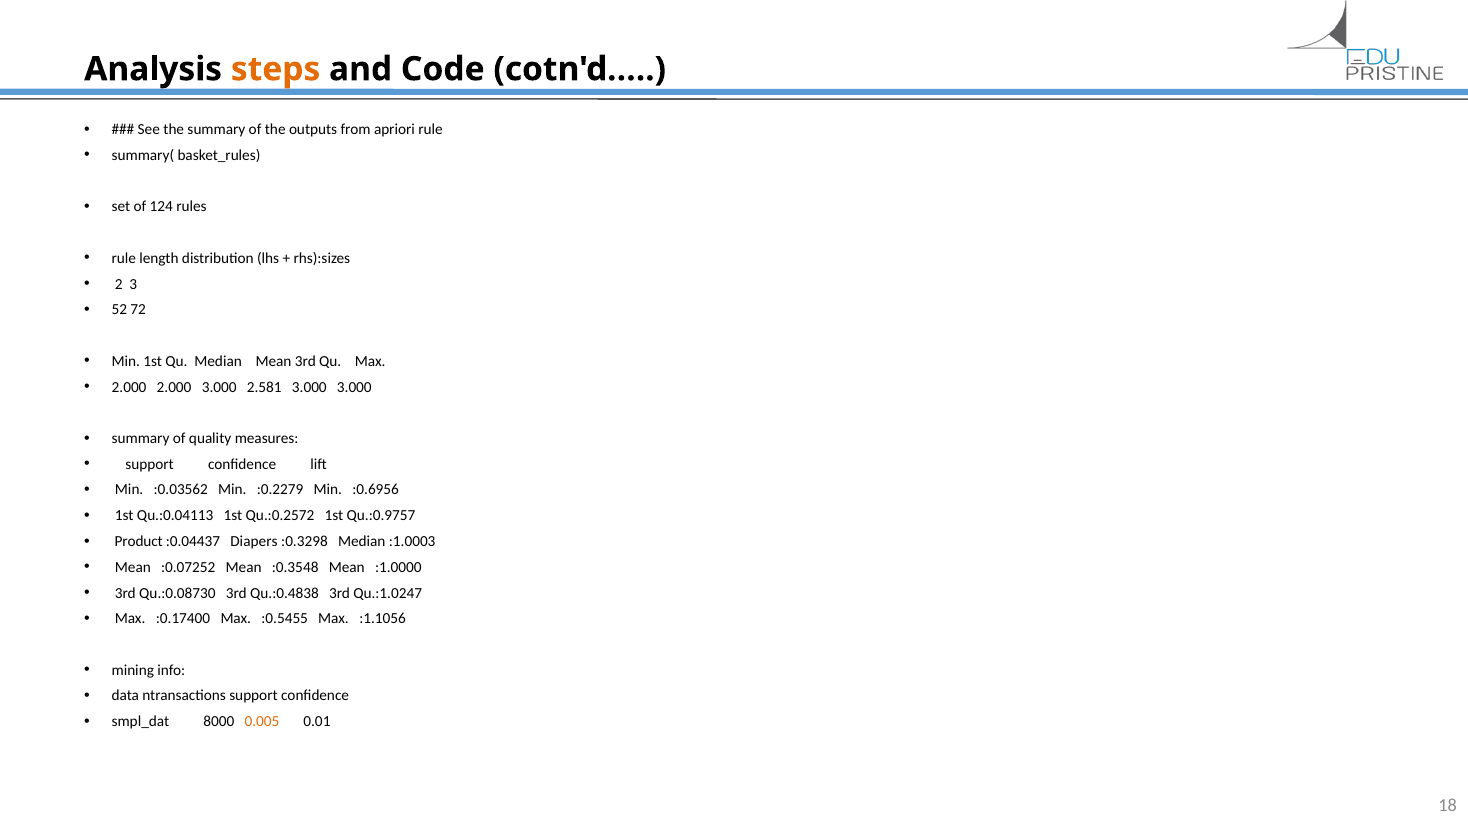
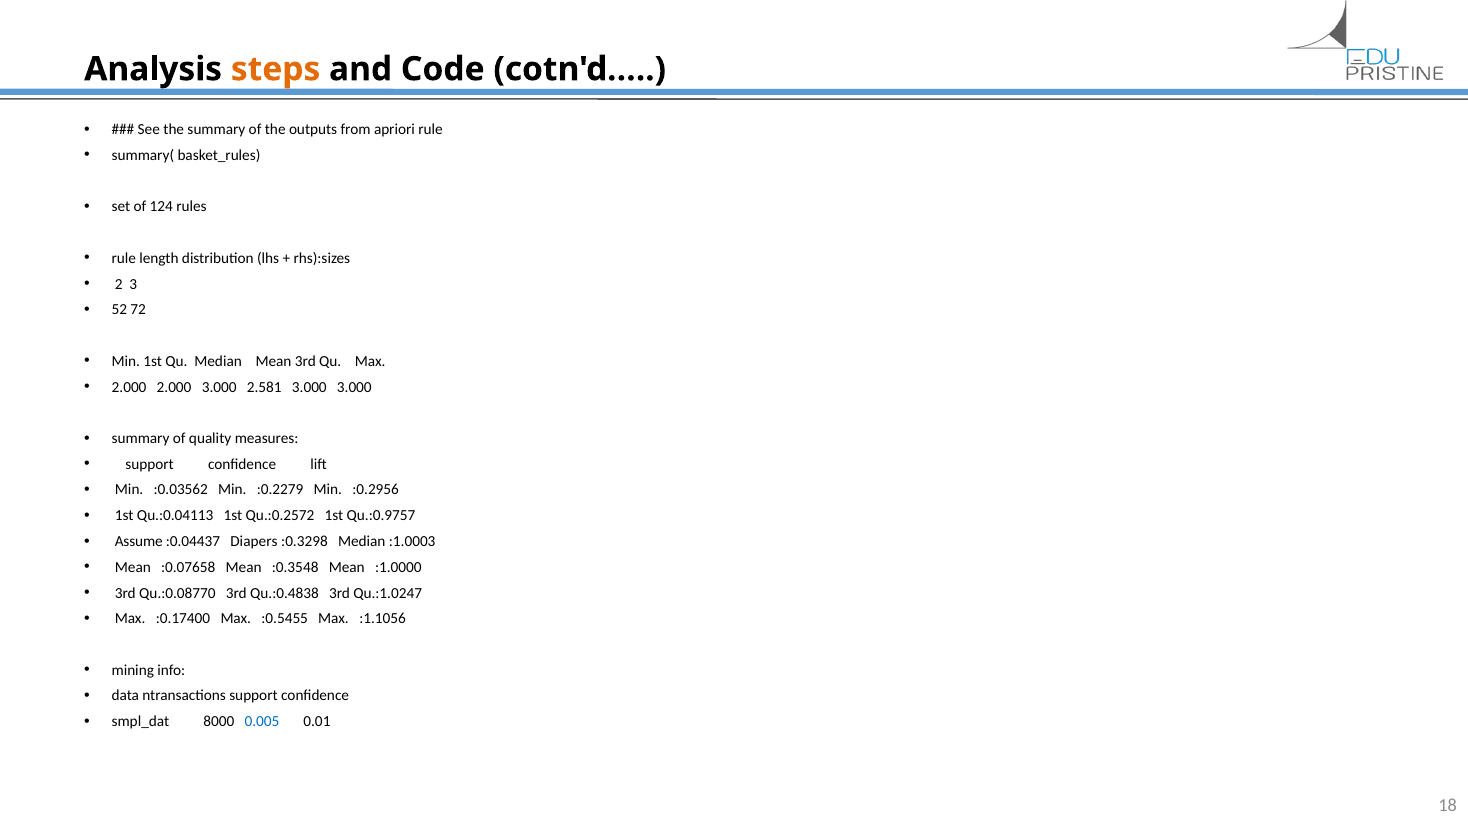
:0.6956: :0.6956 -> :0.2956 (376, 490)
Product: Product -> Assume (139, 541)
:0.07252: :0.07252 -> :0.07658 (188, 567)
Qu.:0.08730: Qu.:0.08730 -> Qu.:0.08770 (177, 593)
0.005 colour: orange -> blue (262, 721)
